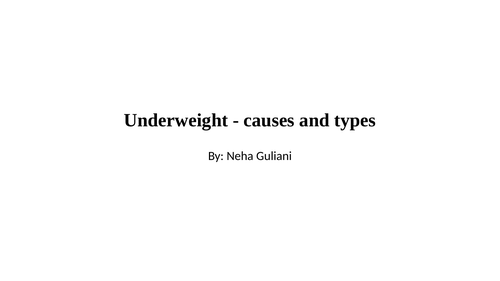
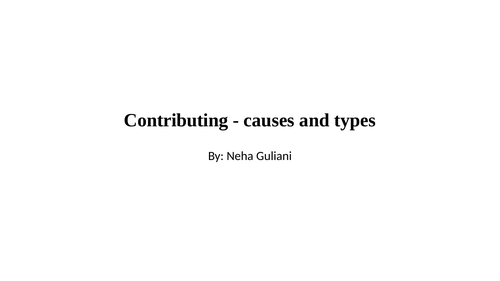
Underweight: Underweight -> Contributing (176, 121)
